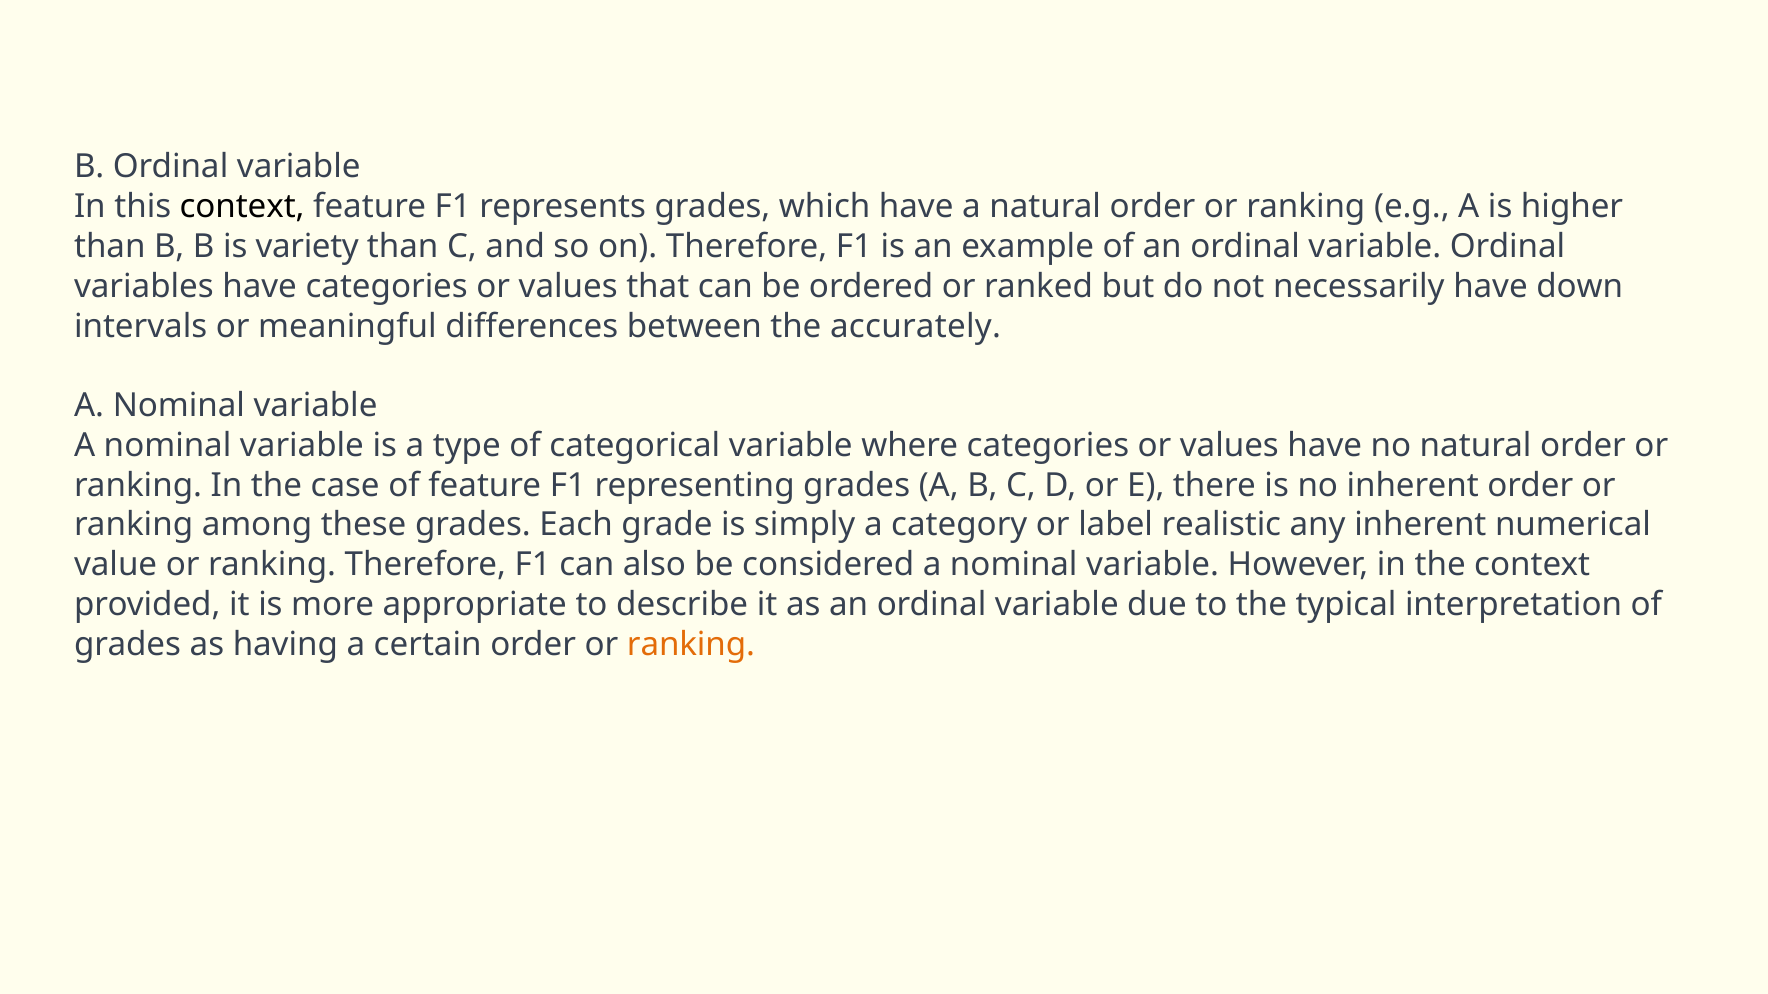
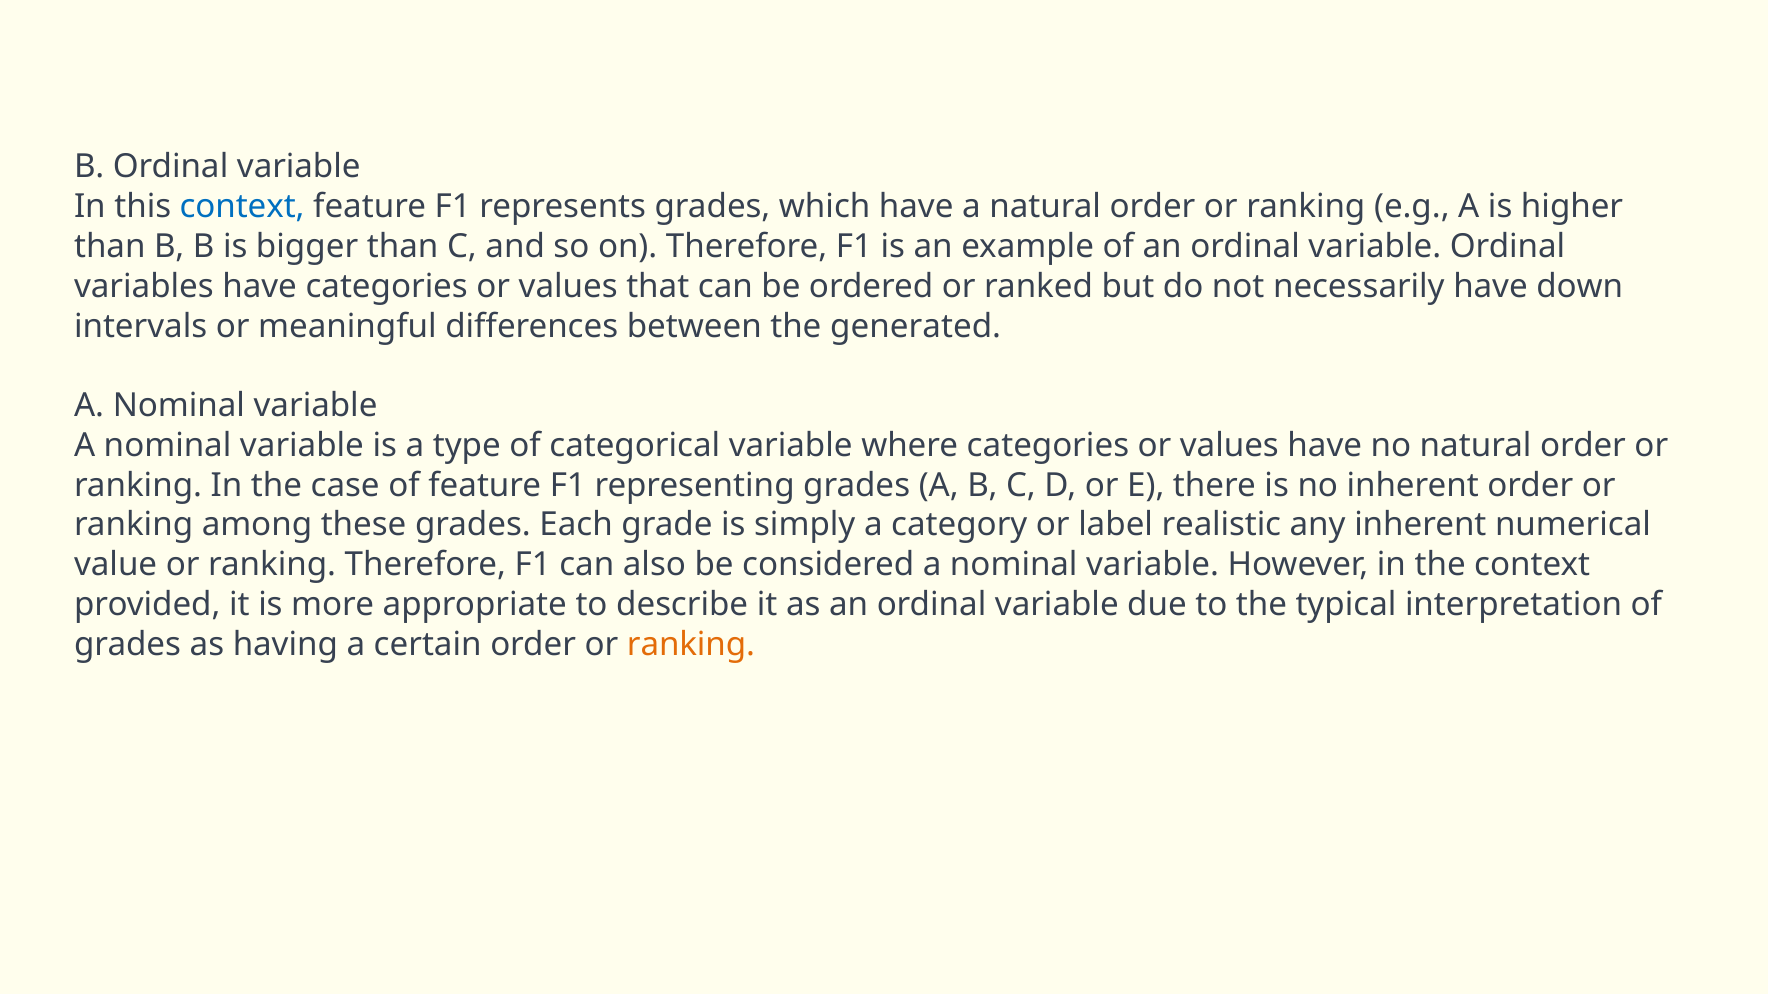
context colour: black -> blue (242, 207)
variety: variety -> bigger (307, 247)
accurately: accurately -> generated (916, 326)
